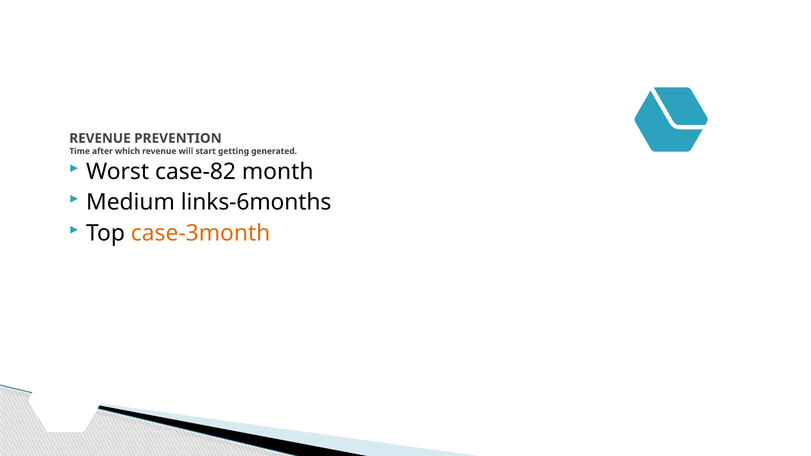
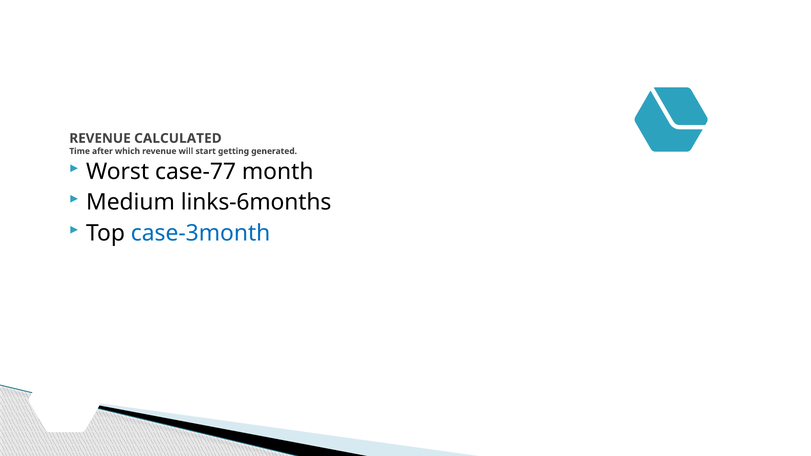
PREVENTION: PREVENTION -> CALCULATED (178, 138)
case-82: case-82 -> case-77 (196, 172)
case-3month colour: orange -> blue (201, 233)
